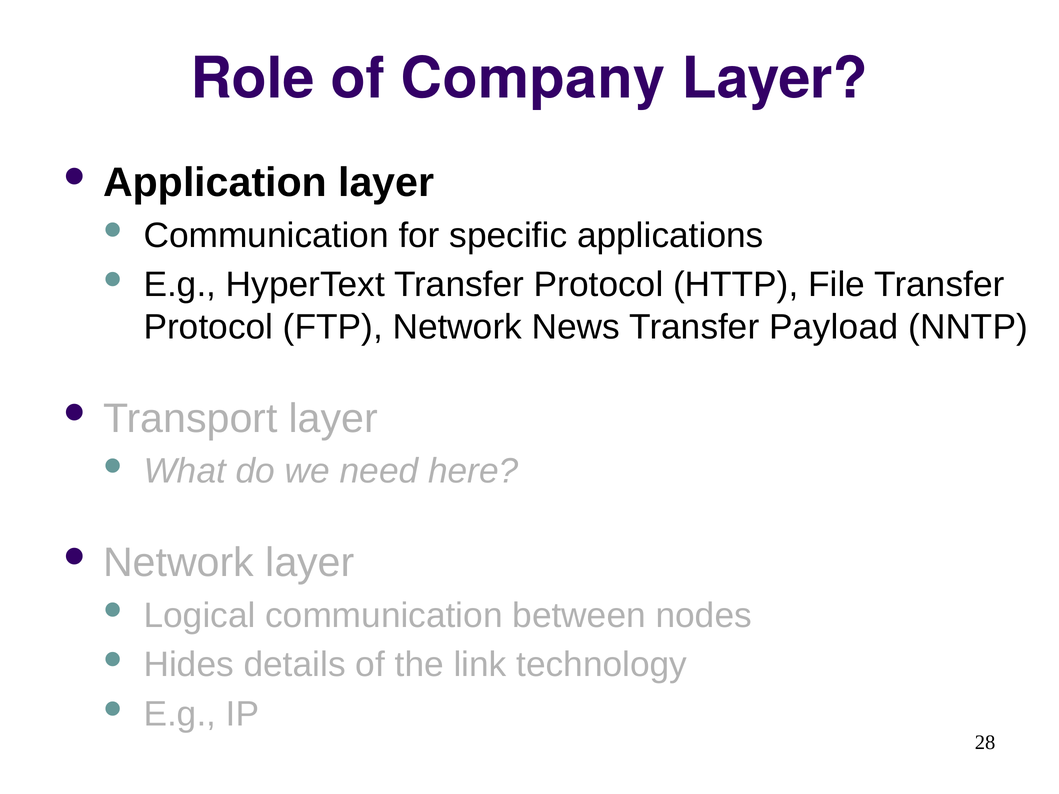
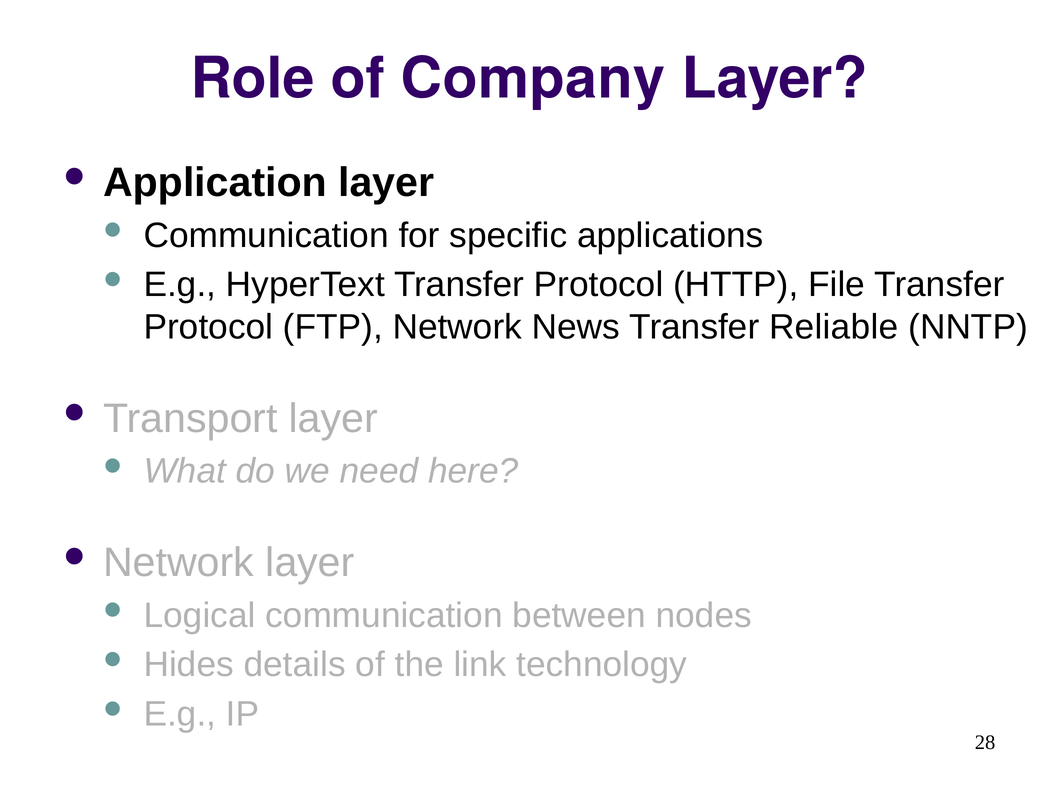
Payload: Payload -> Reliable (834, 327)
